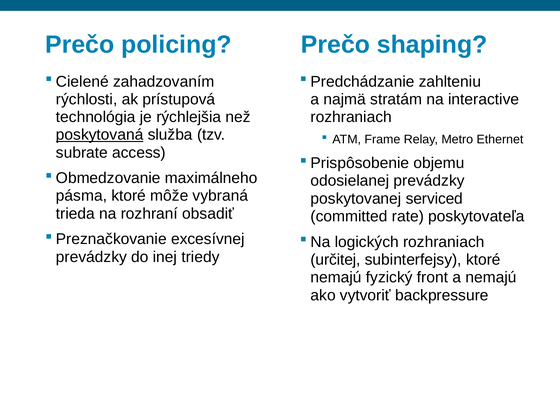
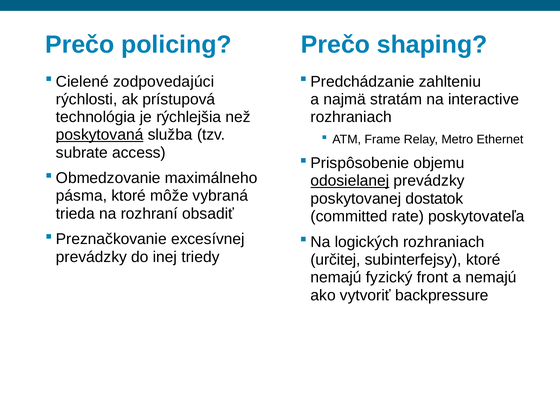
zahadzovaním: zahadzovaním -> zodpovedajúci (164, 82)
odosielanej underline: none -> present (350, 181)
serviced: serviced -> dostatok (434, 199)
